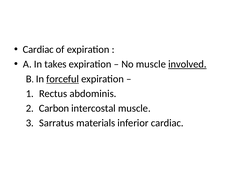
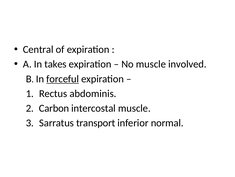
Cardiac: Cardiac -> Central (38, 49)
involved underline: present -> none (187, 64)
materials: materials -> transport (96, 122)
inferior cardiac: cardiac -> normal (167, 122)
